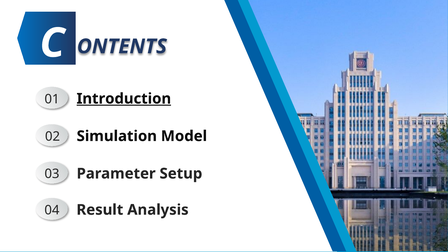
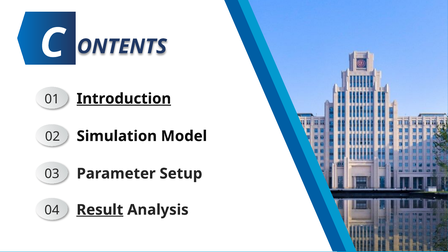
Result underline: none -> present (100, 210)
